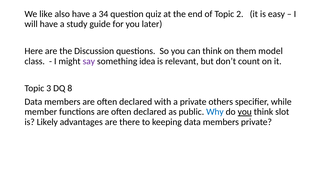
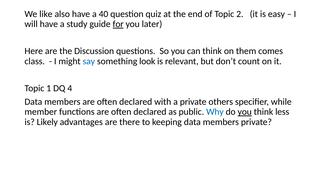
34: 34 -> 40 (103, 14)
for underline: none -> present (118, 24)
model: model -> comes (271, 51)
say colour: purple -> blue (89, 61)
idea: idea -> look (147, 61)
3: 3 -> 1 (49, 88)
8: 8 -> 4 (70, 88)
slot: slot -> less (282, 112)
